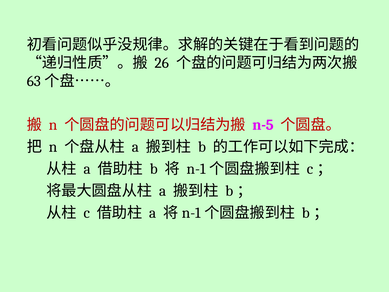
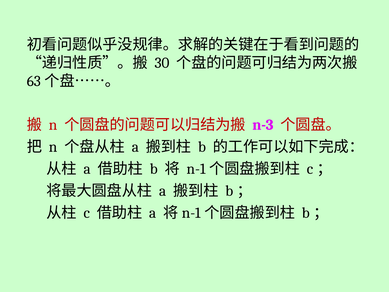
26: 26 -> 30 (162, 63)
n-5: n-5 -> n-3 (263, 125)
